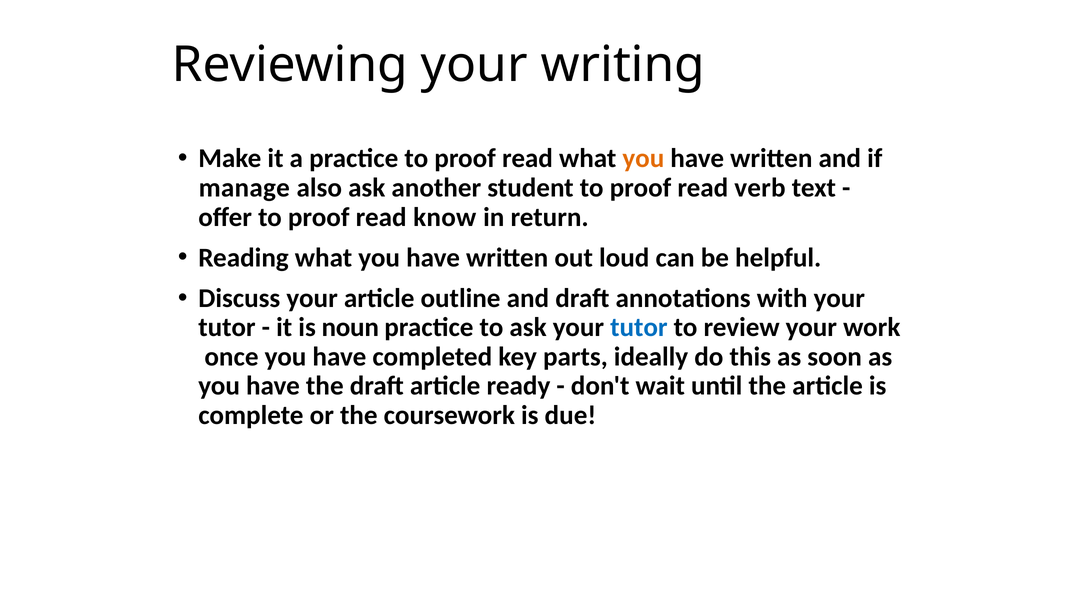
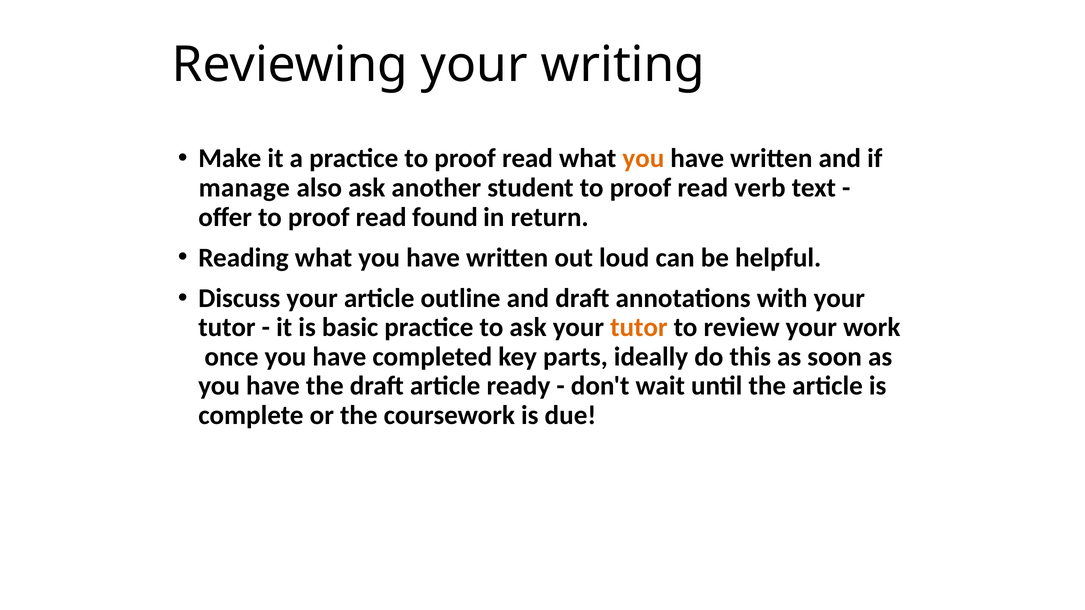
know: know -> found (445, 217)
noun: noun -> basic (350, 328)
tutor colour: blue -> orange (639, 328)
